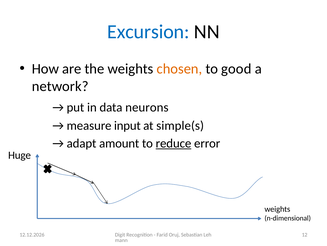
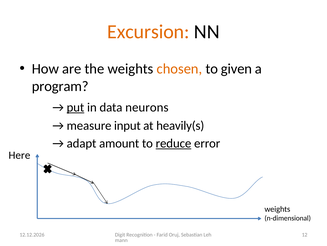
Excursion colour: blue -> orange (148, 32)
good: good -> given (236, 69)
network: network -> program (60, 86)
put underline: none -> present (75, 107)
simple(s: simple(s -> heavily(s (180, 125)
Huge: Huge -> Here (19, 155)
